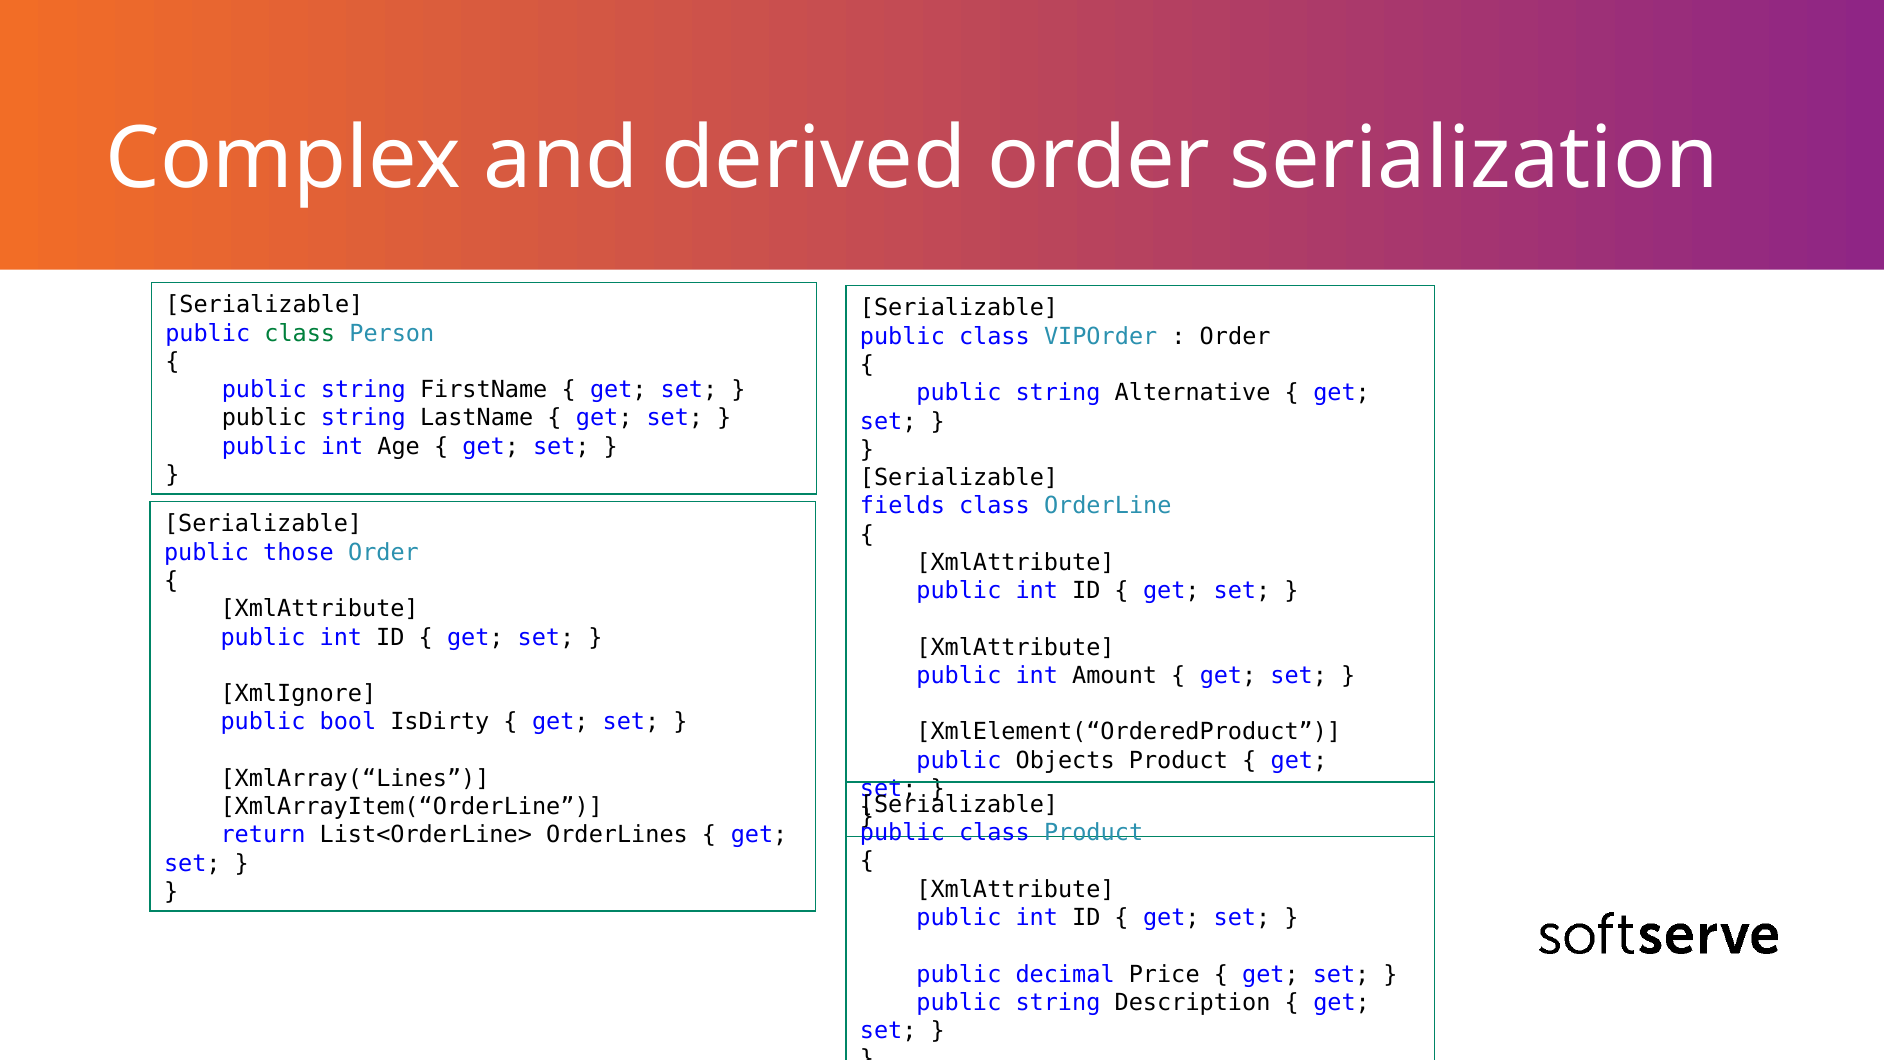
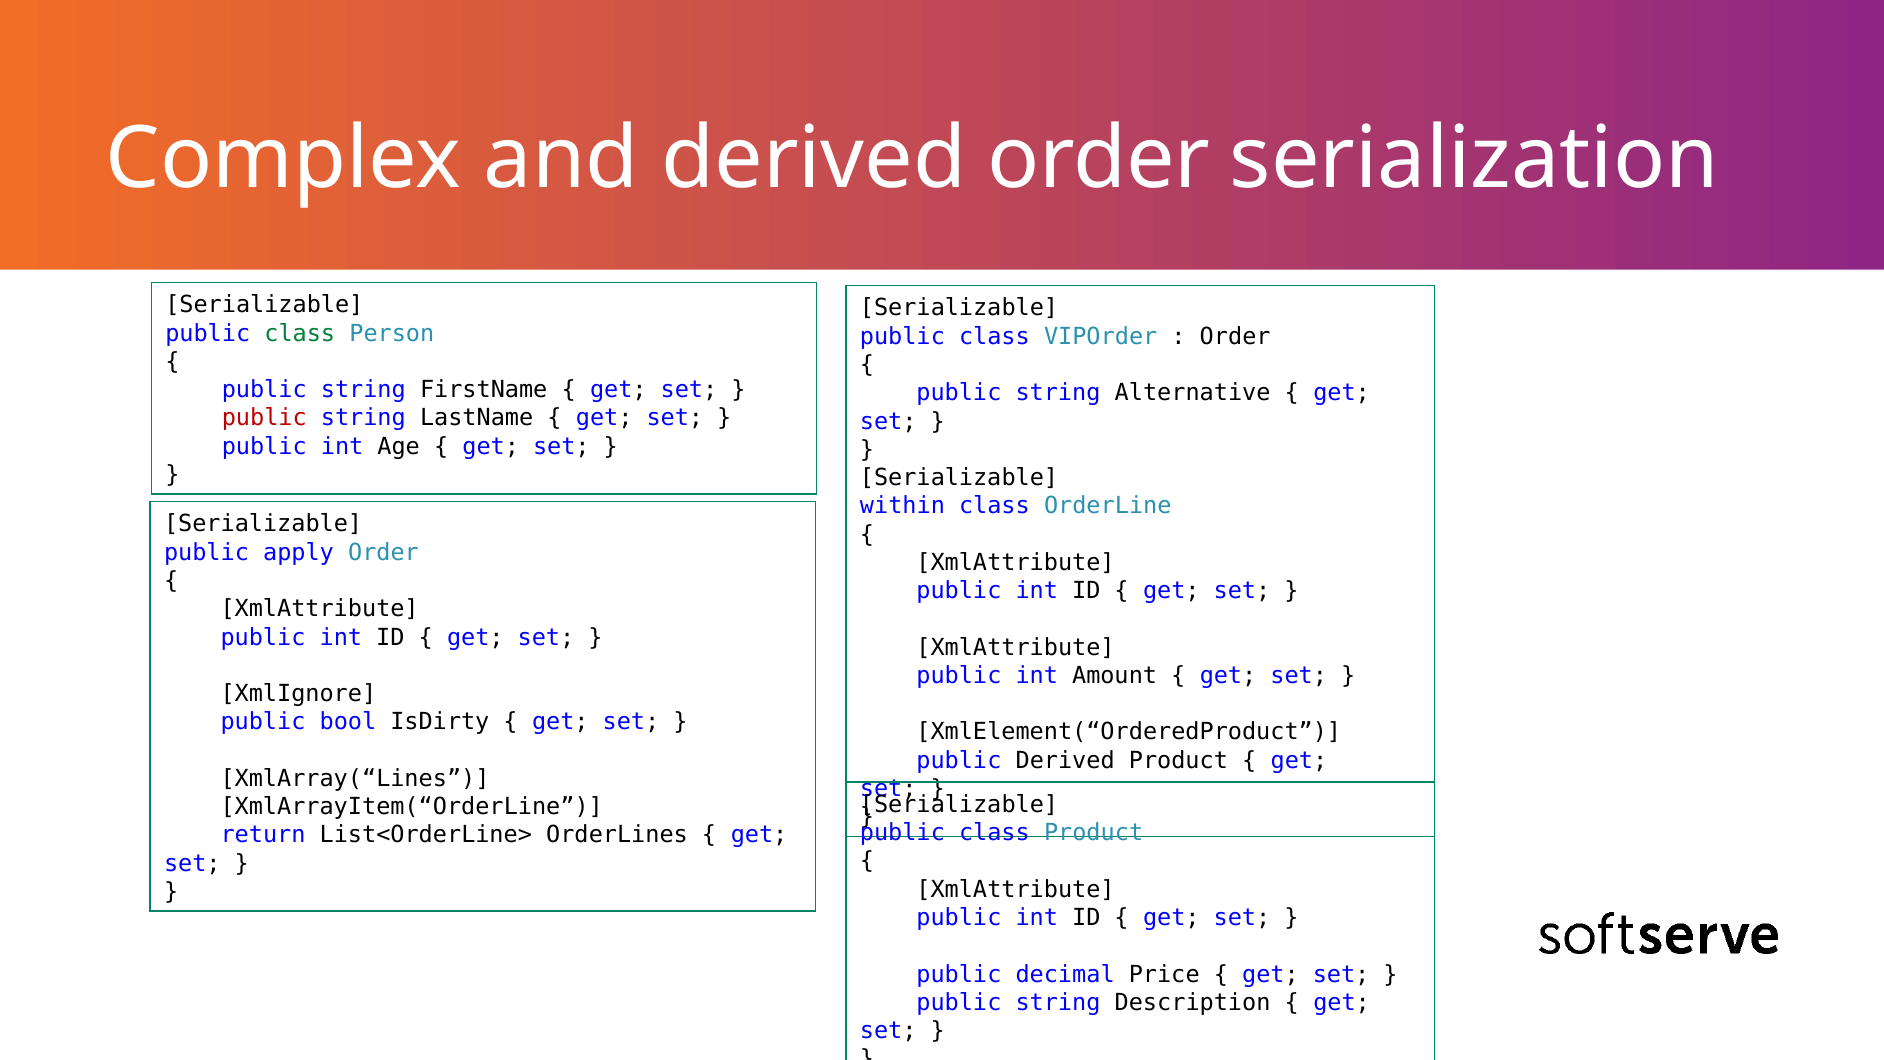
public colour: black -> red (264, 418)
fields: fields -> within (902, 506)
those: those -> apply (299, 552)
public Objects: Objects -> Derived (1065, 760)
